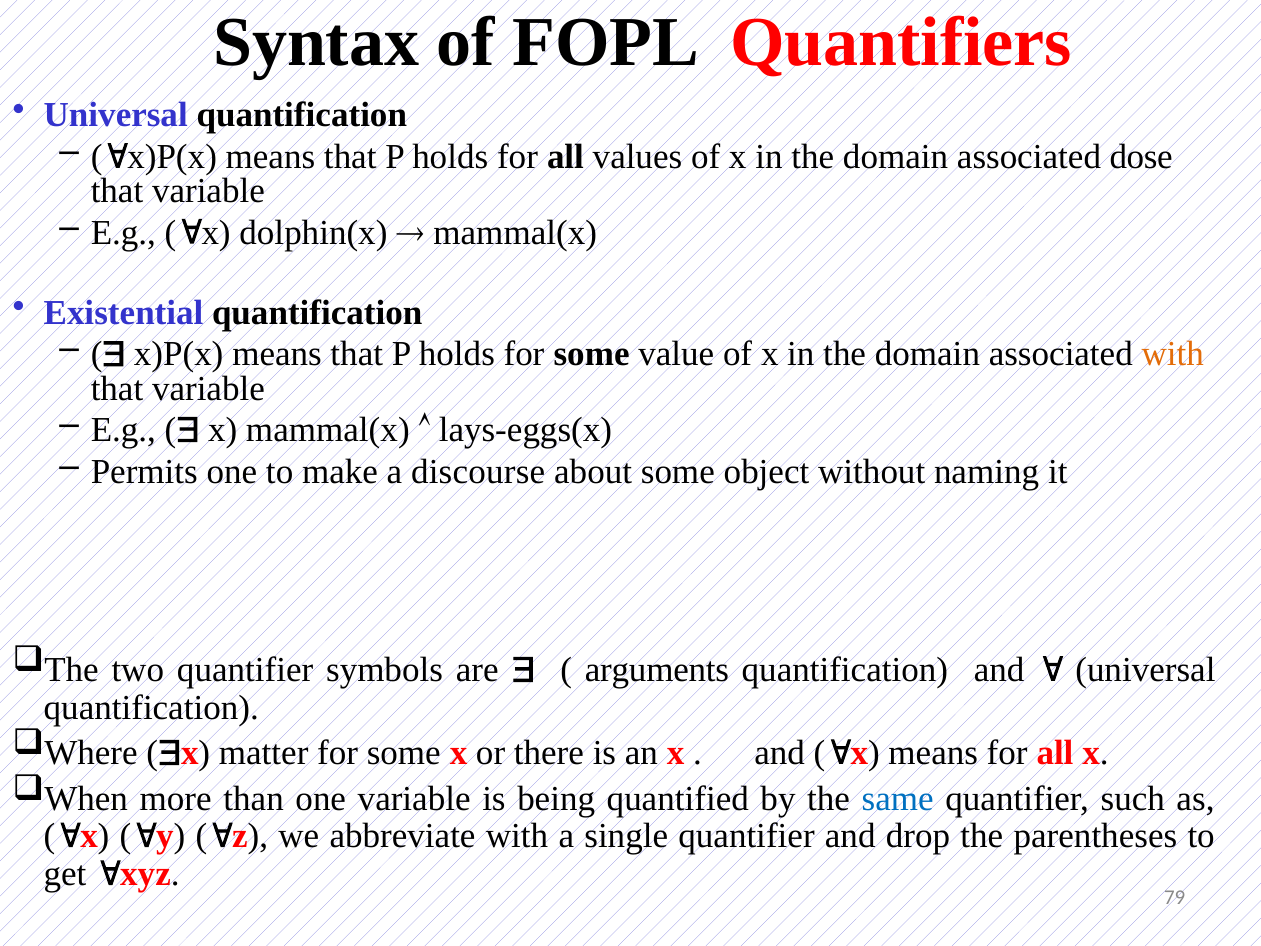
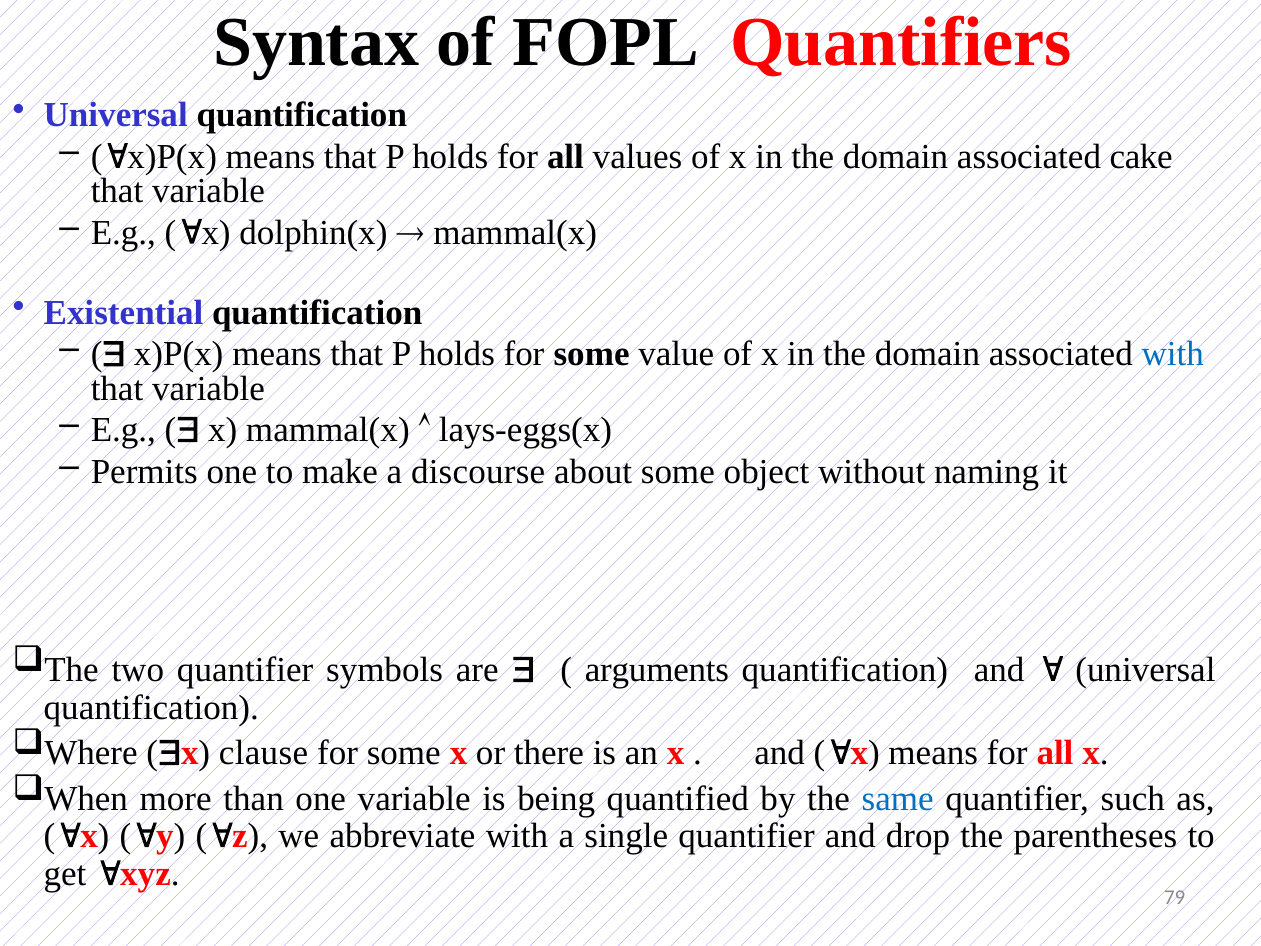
dose: dose -> cake (1141, 157)
with colour: orange -> blue (1173, 354)
matter: matter -> clause (263, 753)
